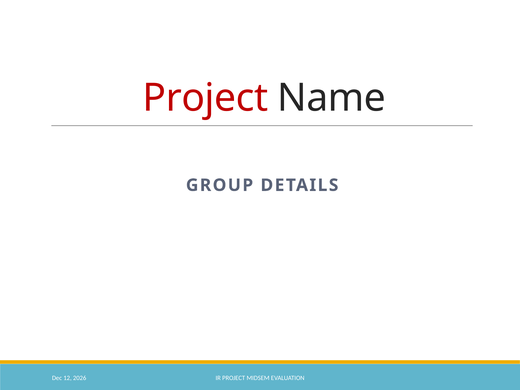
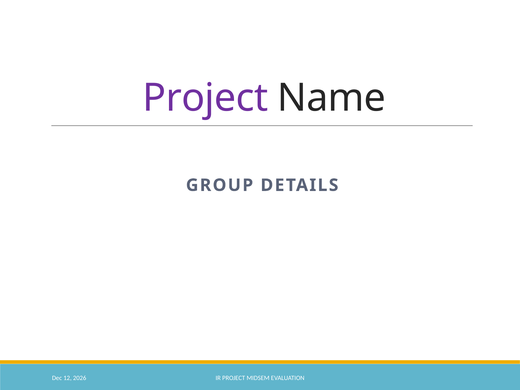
Project colour: red -> purple (205, 98)
